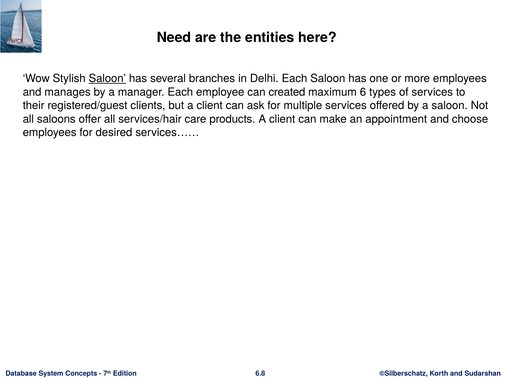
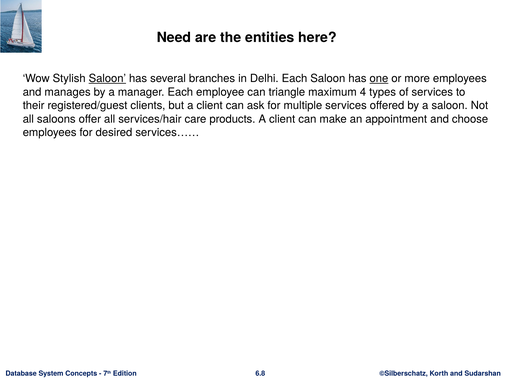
one underline: none -> present (379, 78)
created: created -> triangle (287, 92)
6: 6 -> 4 (363, 92)
